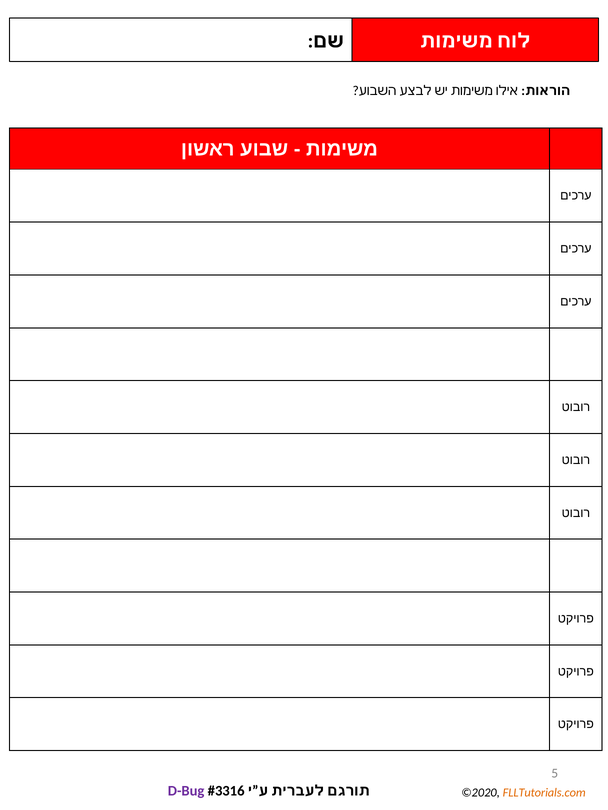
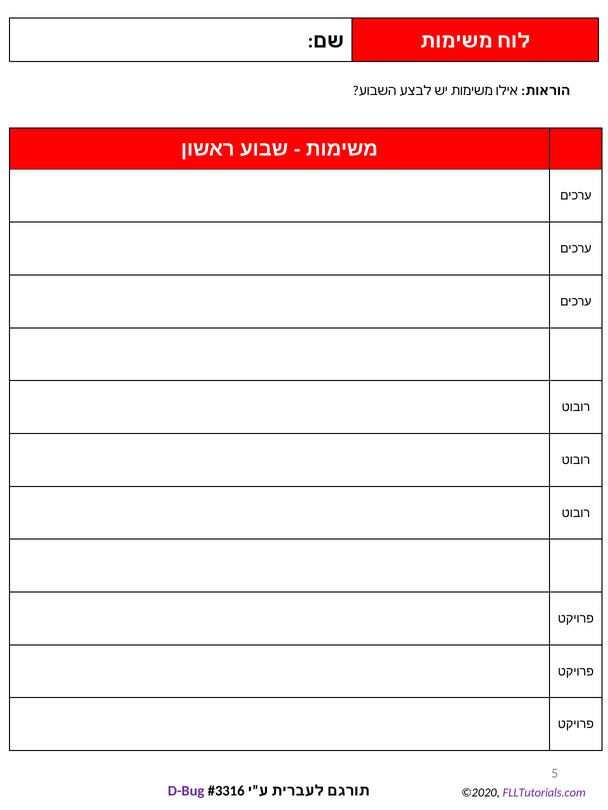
FLLTutorials.com colour: orange -> purple (544, 793)
